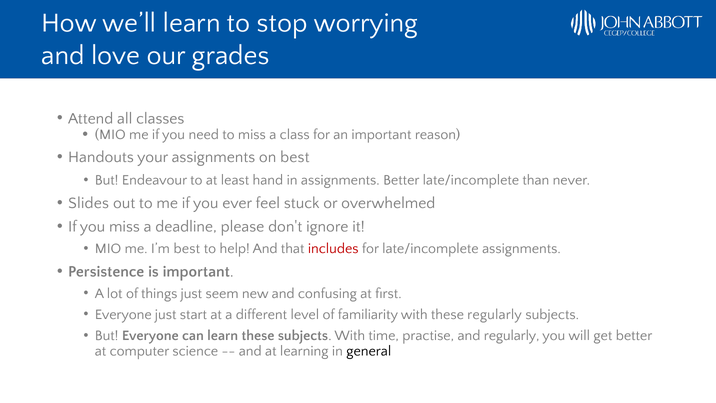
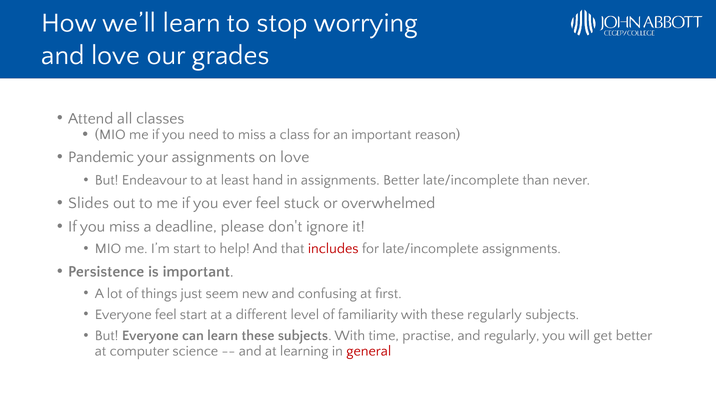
Handouts: Handouts -> Pandemic (101, 157)
on best: best -> love (295, 157)
I’m best: best -> start (187, 248)
Everyone just: just -> feel (166, 314)
general colour: black -> red (369, 351)
